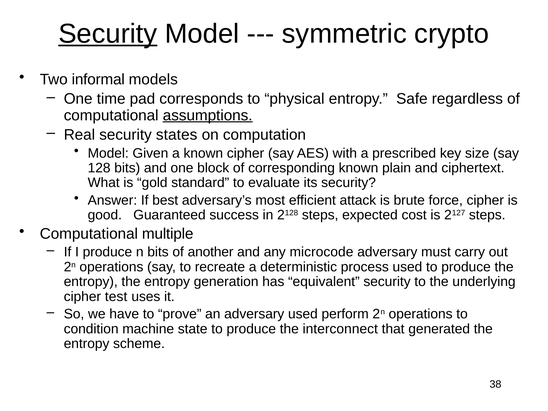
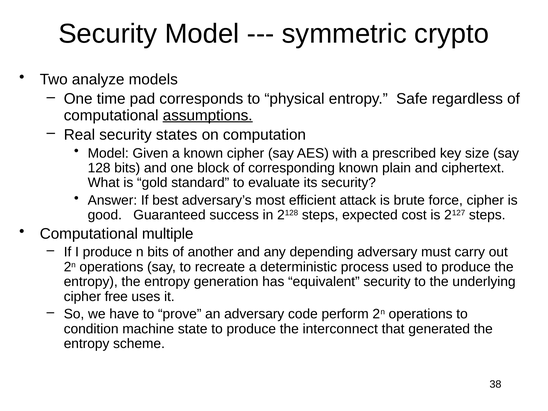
Security underline: present -> none (108, 34)
informal: informal -> analyze (98, 79)
microcode: microcode -> depending (322, 252)
test: test -> free (116, 297)
adversary used: used -> code (303, 314)
